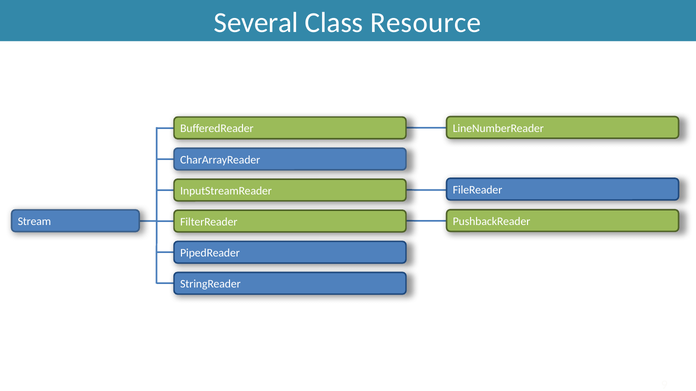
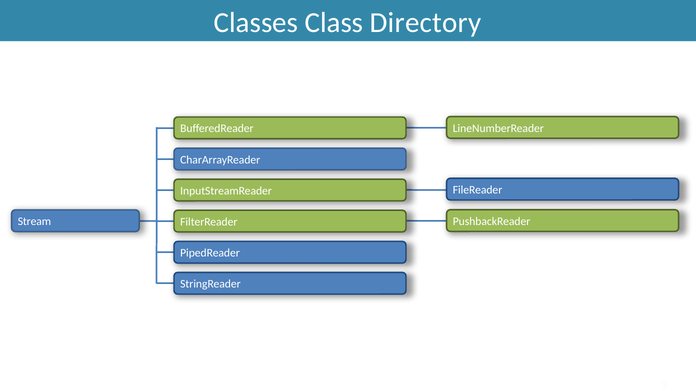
Several: Several -> Classes (256, 23)
Resource: Resource -> Directory (426, 23)
